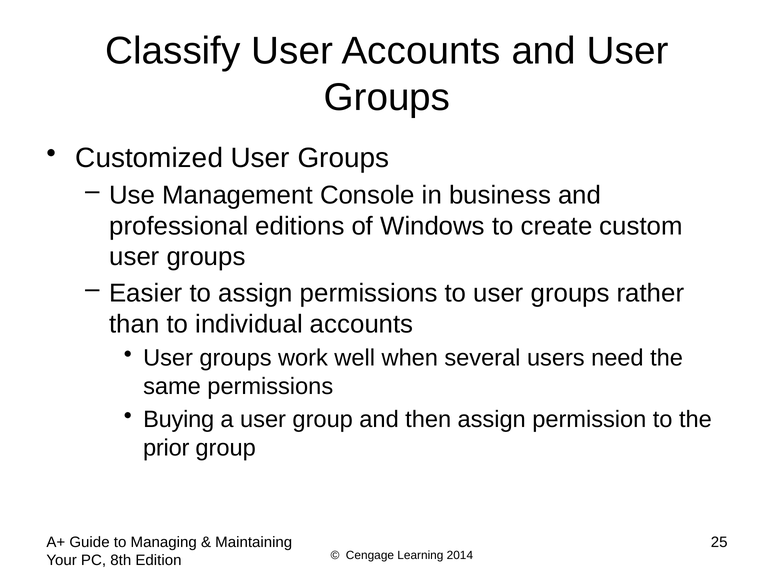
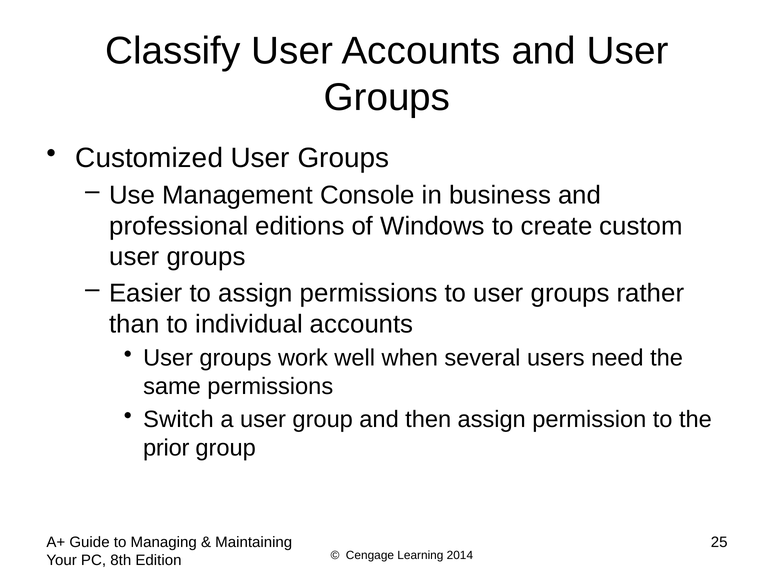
Buying: Buying -> Switch (178, 420)
